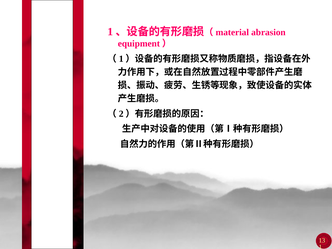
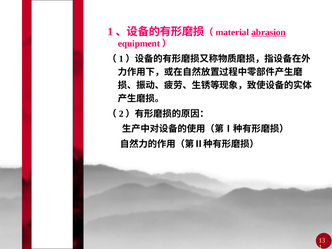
abrasion underline: none -> present (268, 32)
